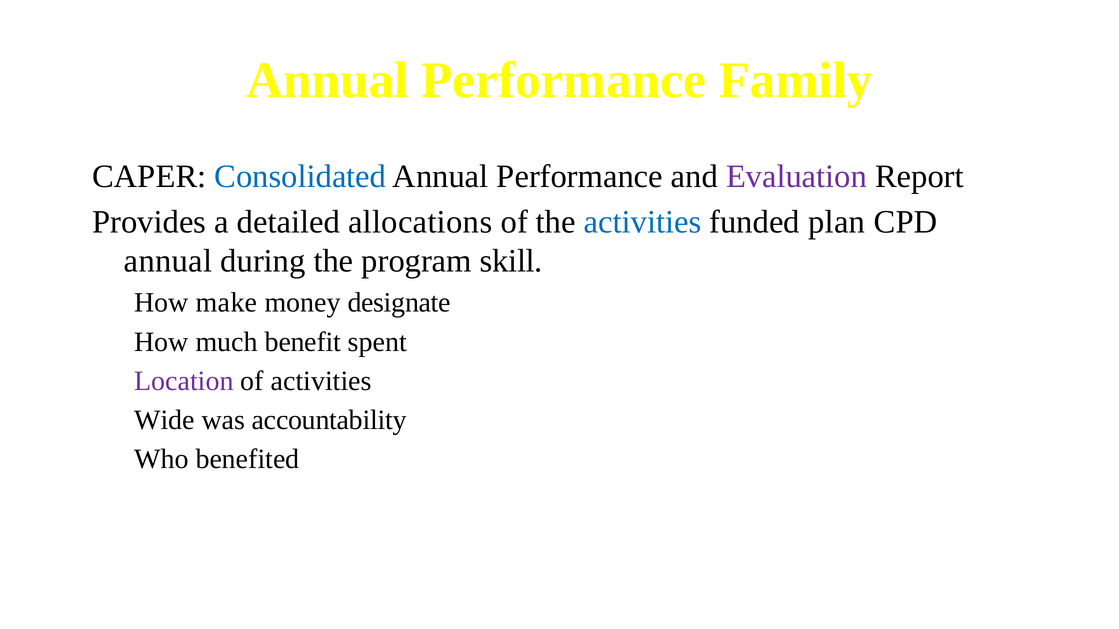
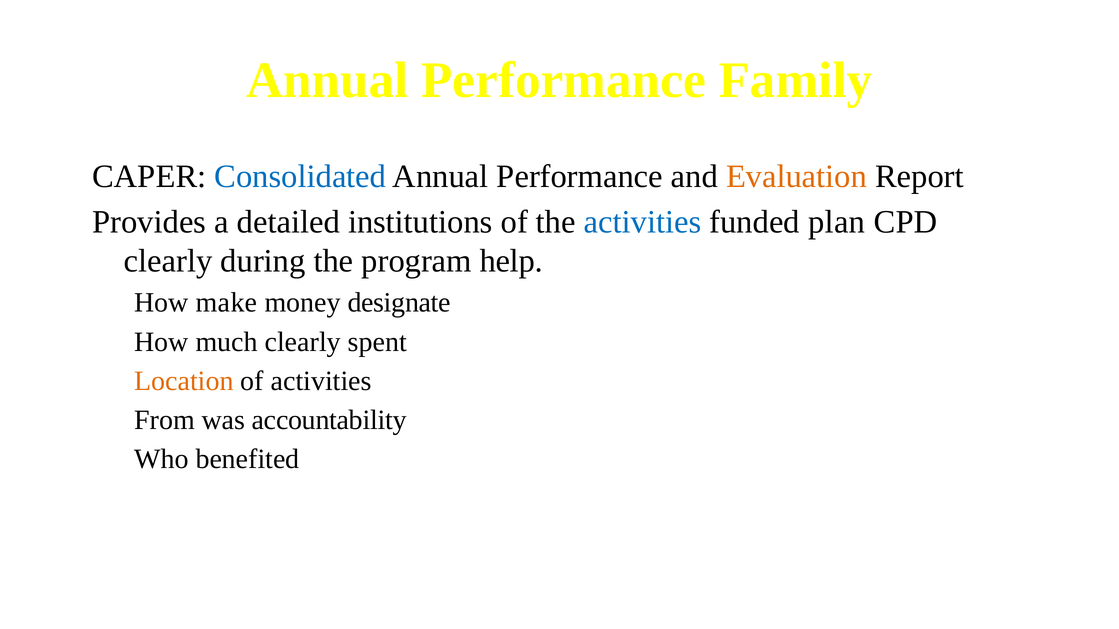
Evaluation colour: purple -> orange (797, 177)
allocations: allocations -> institutions (420, 222)
annual: annual -> clearly (168, 261)
skill: skill -> help (511, 261)
much benefit: benefit -> clearly (303, 342)
Location colour: purple -> orange (184, 381)
Wide: Wide -> From (165, 420)
